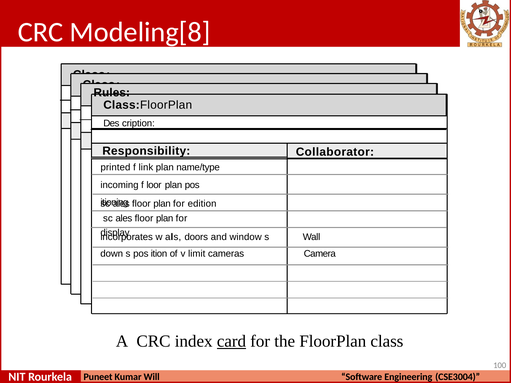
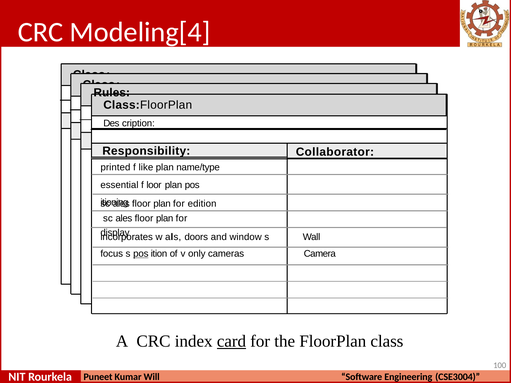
Modeling[8: Modeling[8 -> Modeling[4 (140, 32)
link: link -> like (146, 167)
incoming: incoming -> essential (119, 185)
down: down -> focus (112, 254)
pos underline: none -> present (141, 254)
limit: limit -> only (197, 254)
